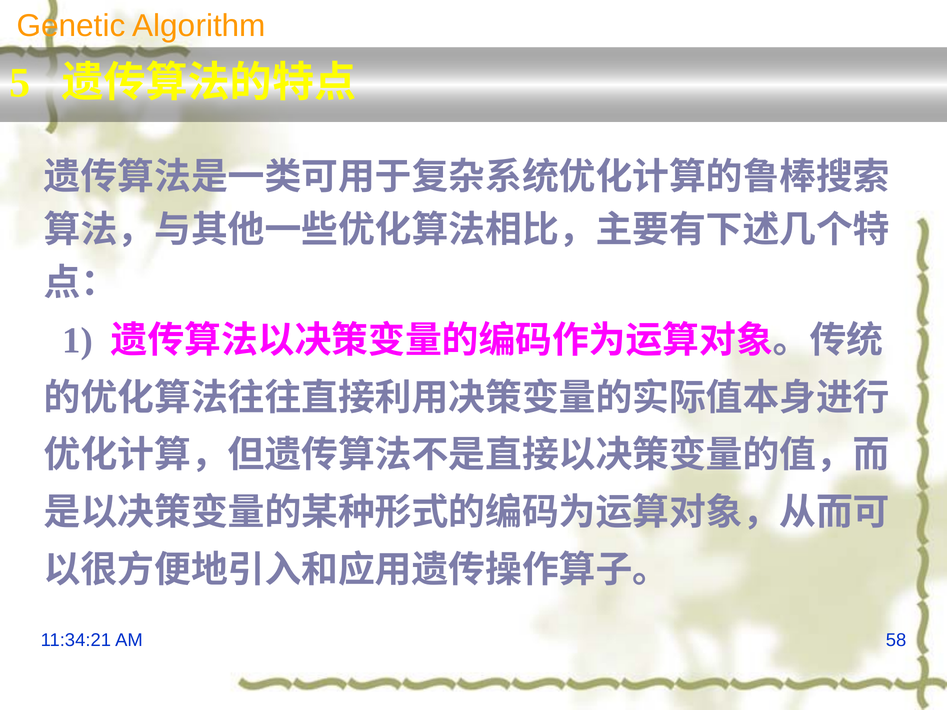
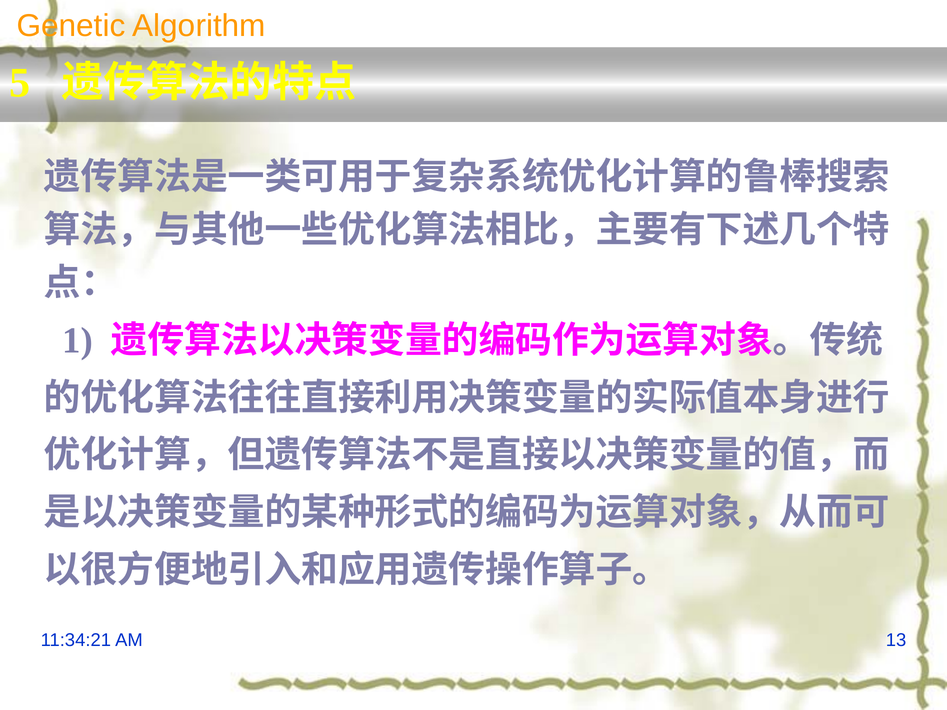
58: 58 -> 13 (896, 641)
